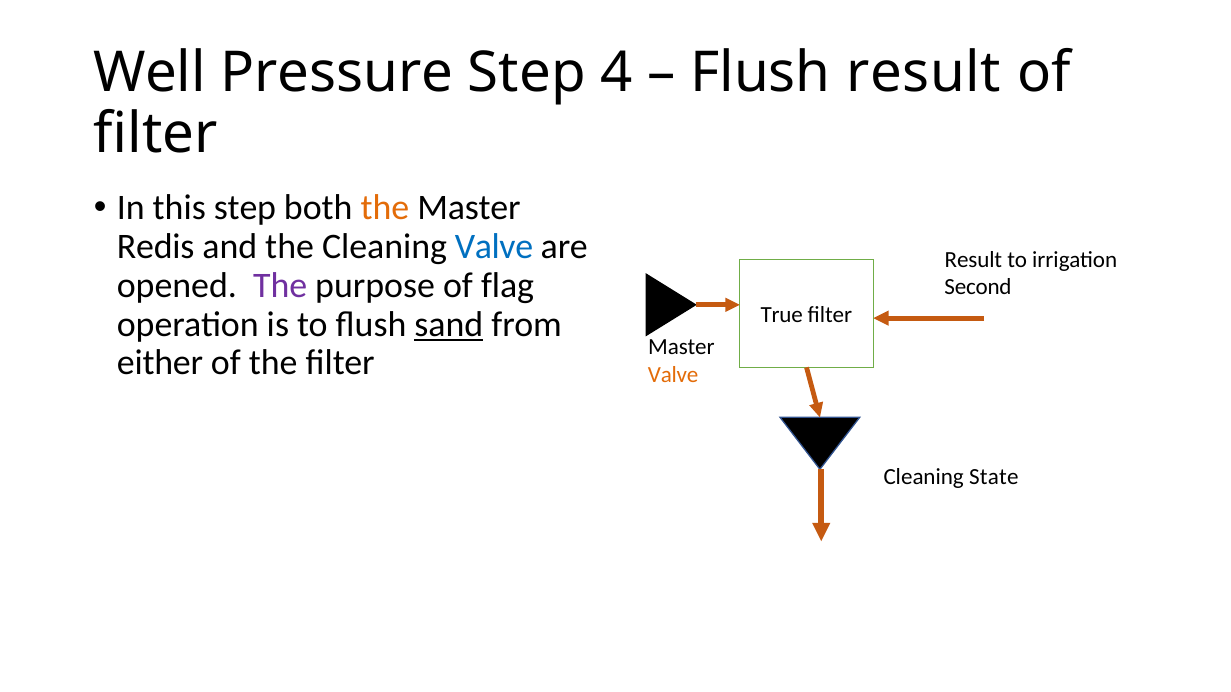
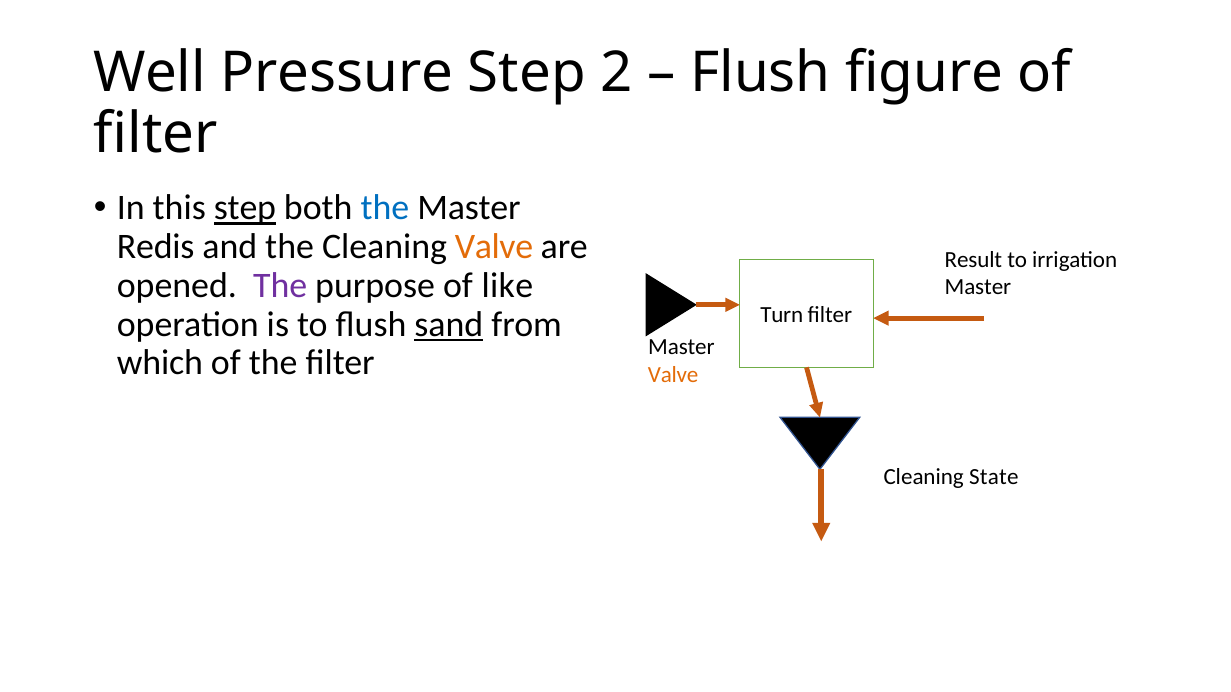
4: 4 -> 2 (617, 73)
Flush result: result -> figure (924, 73)
step underline: none -> present (245, 208)
the colour: orange -> blue (385, 208)
Valve colour: blue -> orange (494, 247)
flag: flag -> like (507, 286)
Second: Second -> Master (978, 287)
True: True -> Turn (782, 315)
either: either -> which (160, 363)
